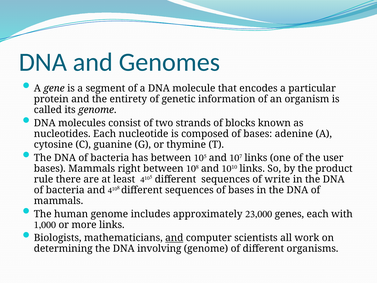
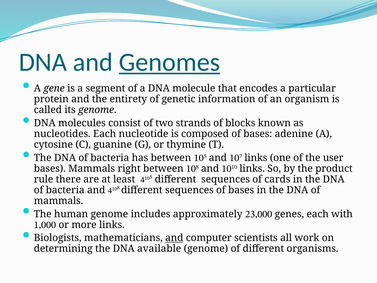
Genomes underline: none -> present (170, 62)
write: write -> cards (277, 179)
involving: involving -> available (159, 248)
